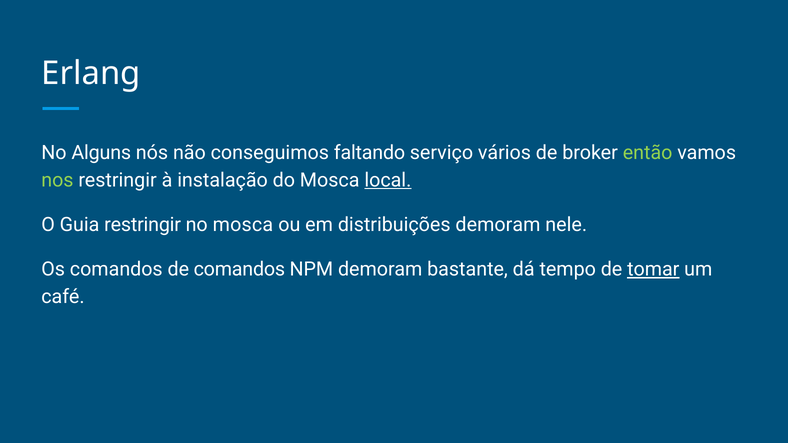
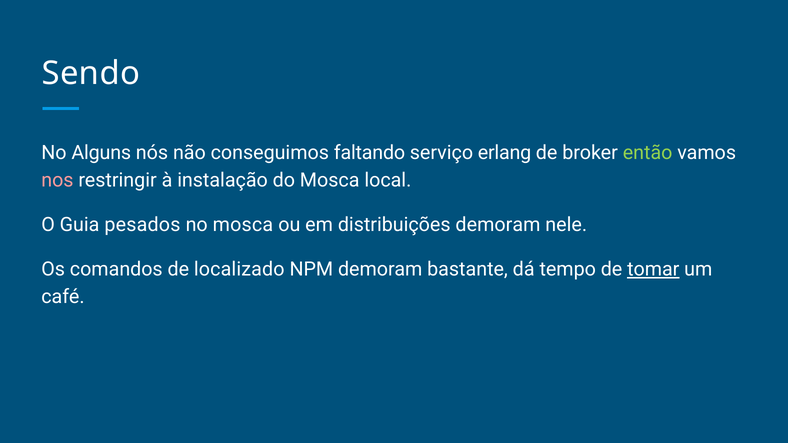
Erlang: Erlang -> Sendo (91, 73)
vários: vários -> erlang (505, 153)
nos colour: light green -> pink (57, 180)
local underline: present -> none (388, 180)
Guia restringir: restringir -> pesados (142, 225)
de comandos: comandos -> localizado (239, 270)
